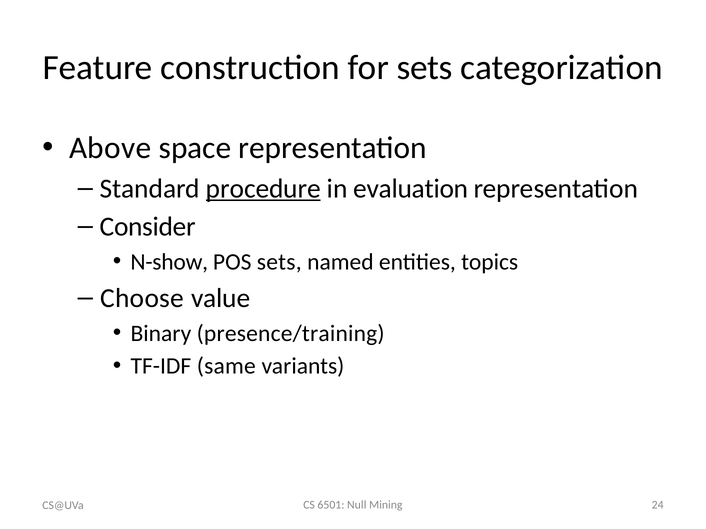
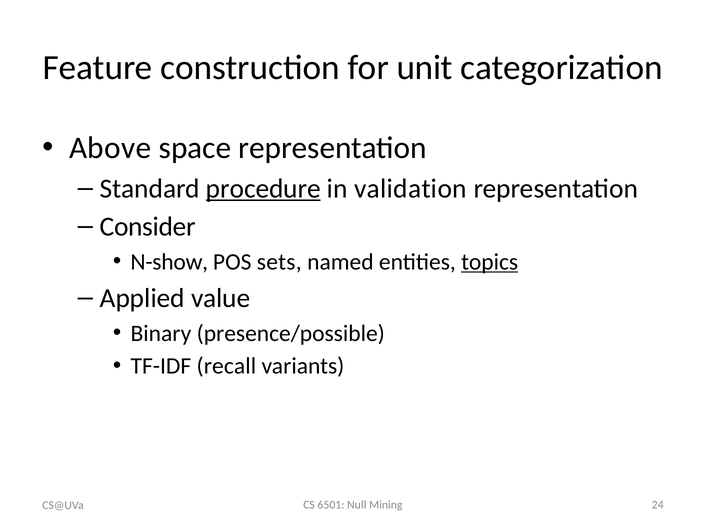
for sets: sets -> unit (425, 68)
evaluation: evaluation -> validation (410, 189)
topics underline: none -> present (490, 262)
Choose: Choose -> Applied (142, 299)
presence/training: presence/training -> presence/possible (291, 334)
same: same -> recall (226, 366)
